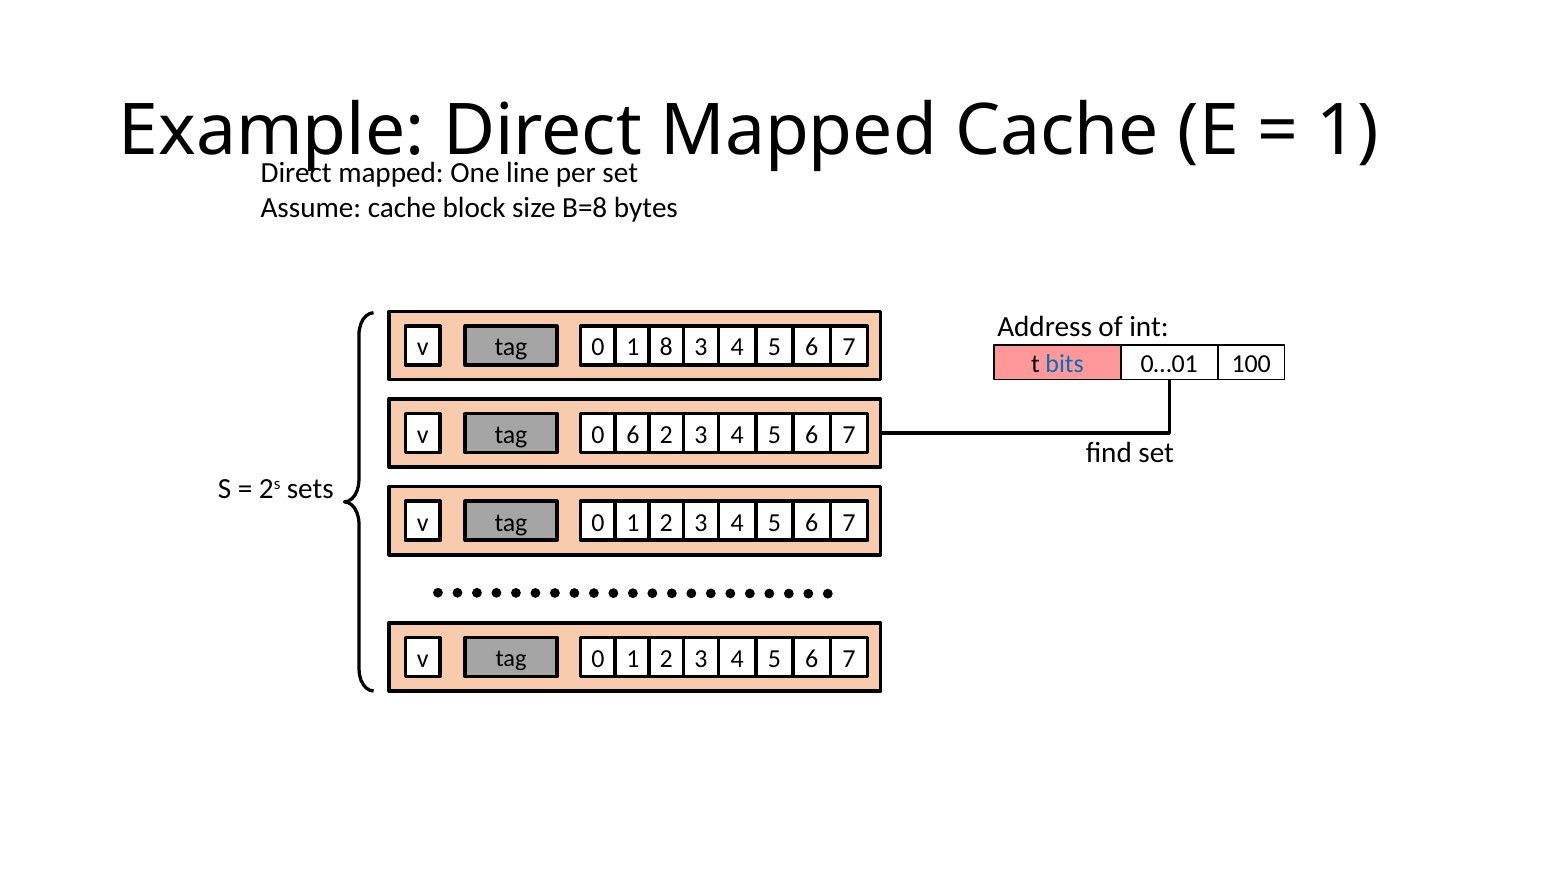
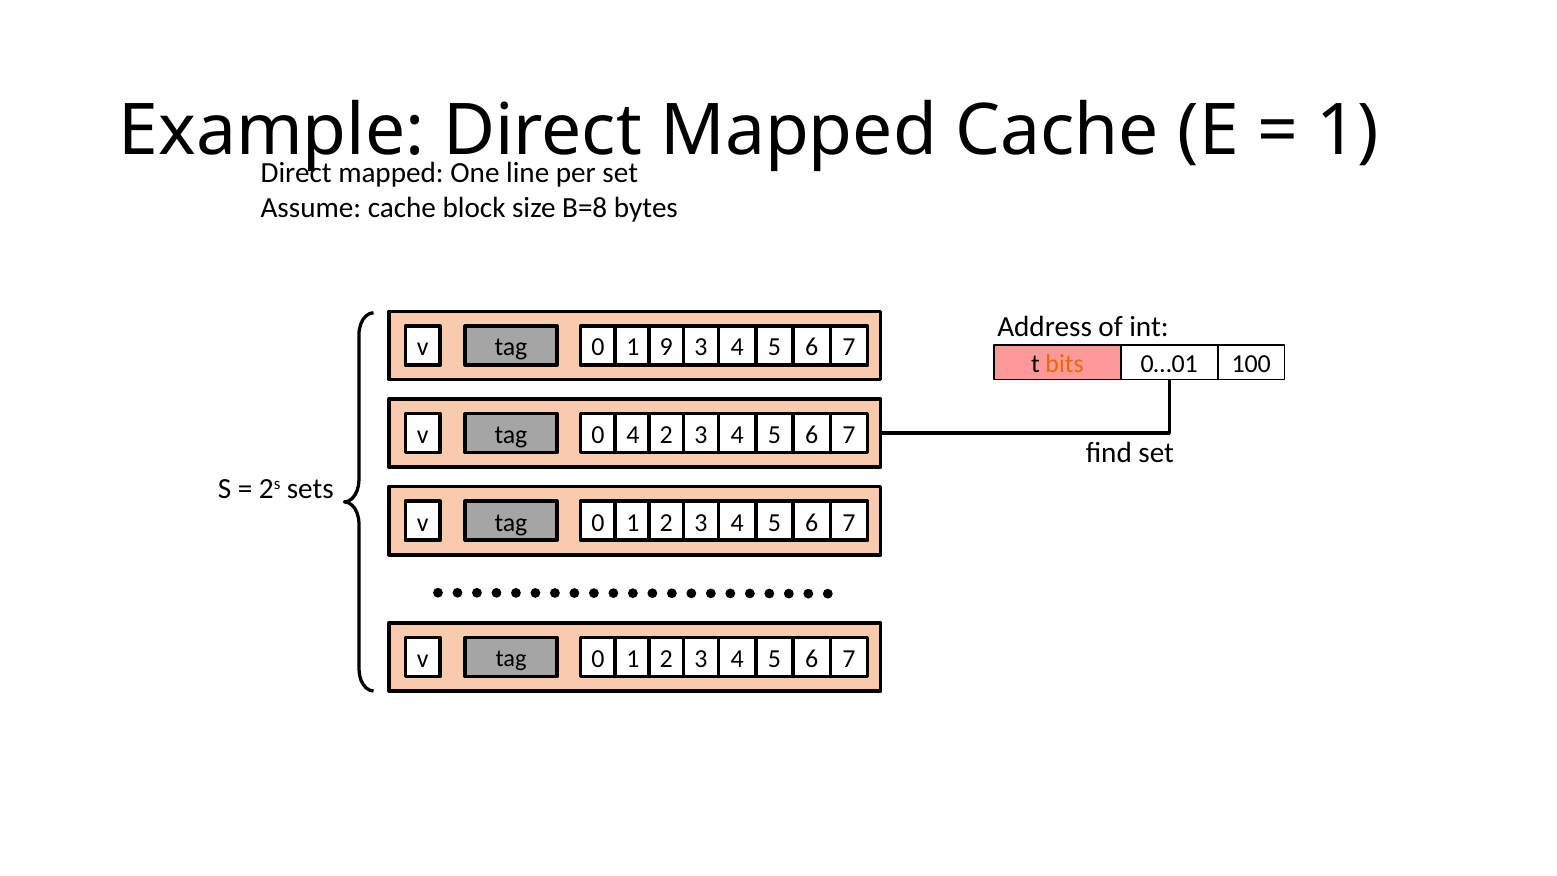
8: 8 -> 9 (666, 347)
bits colour: blue -> orange (1065, 364)
0 6: 6 -> 4 (633, 435)
